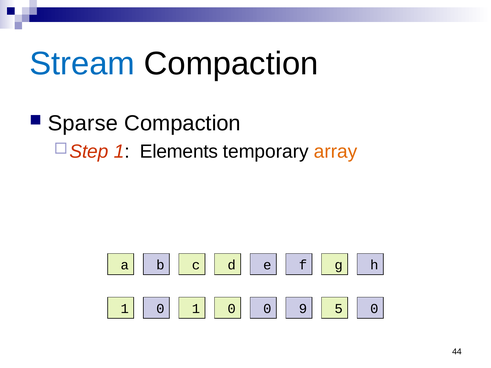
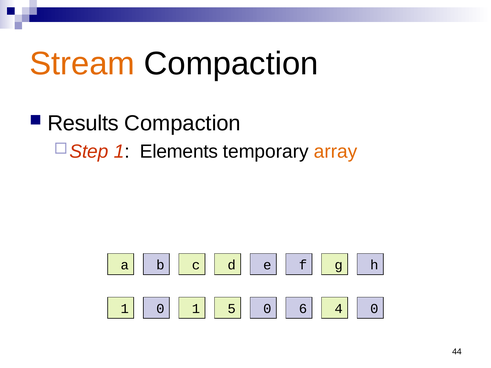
Stream colour: blue -> orange (82, 64)
Sparse: Sparse -> Results (83, 123)
0: 0 -> 5 (232, 309)
9: 9 -> 6 (303, 309)
5: 5 -> 4 (339, 309)
